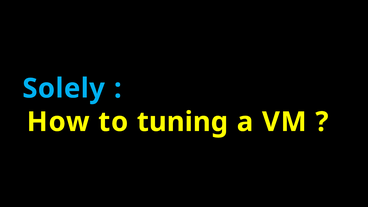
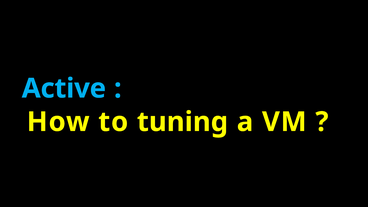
Solely: Solely -> Active (64, 88)
